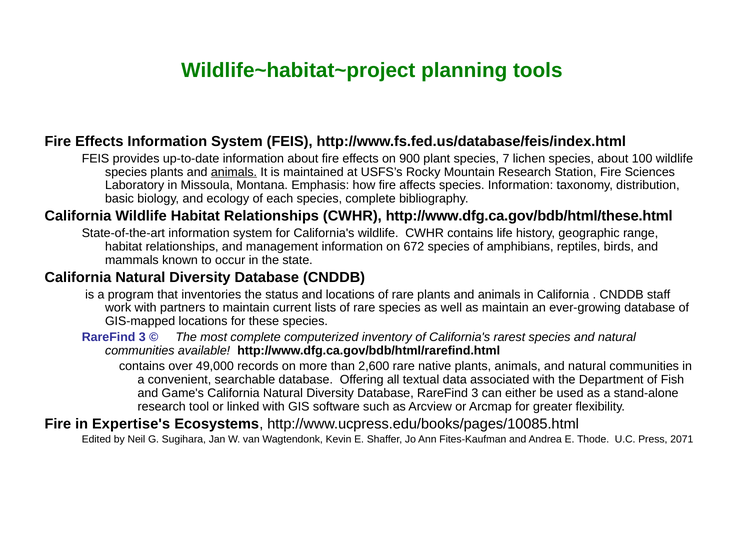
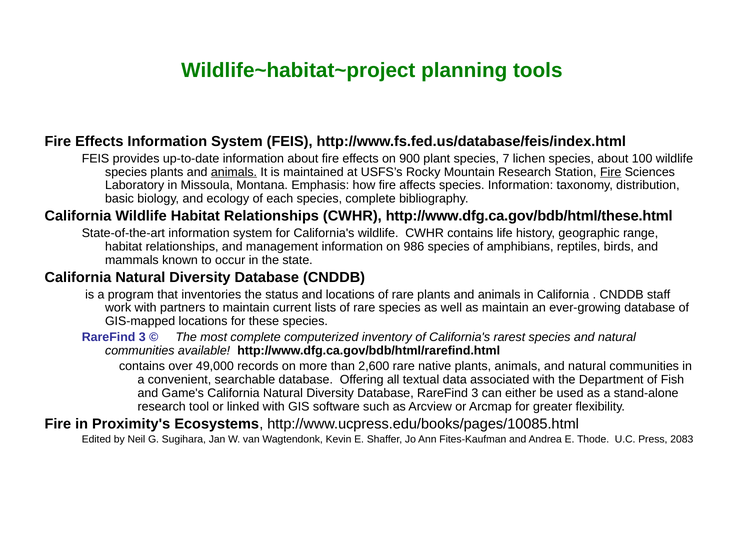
Fire underline: none -> present (611, 172)
672: 672 -> 986 (414, 247)
Expertise's: Expertise's -> Proximity's (131, 424)
2071: 2071 -> 2083 (682, 439)
